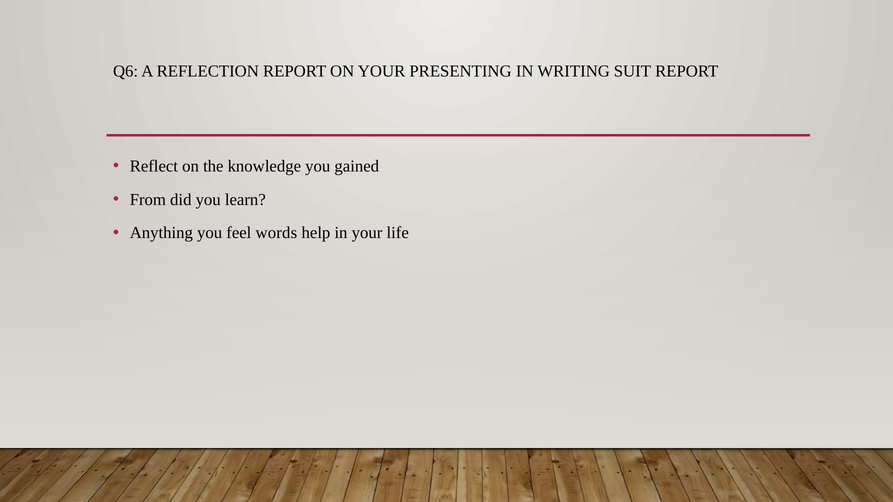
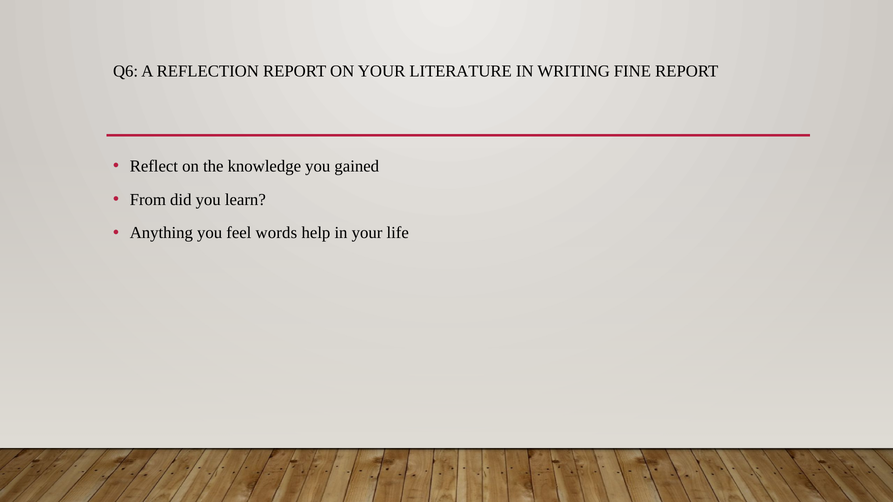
PRESENTING: PRESENTING -> LITERATURE (461, 71)
SUIT: SUIT -> FINE (632, 71)
